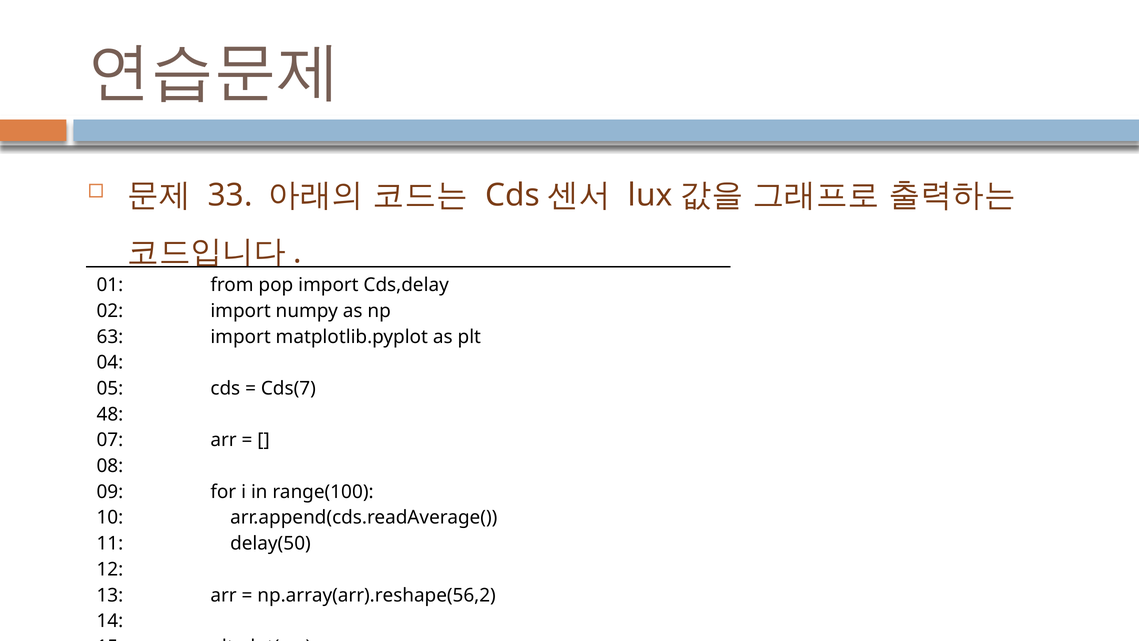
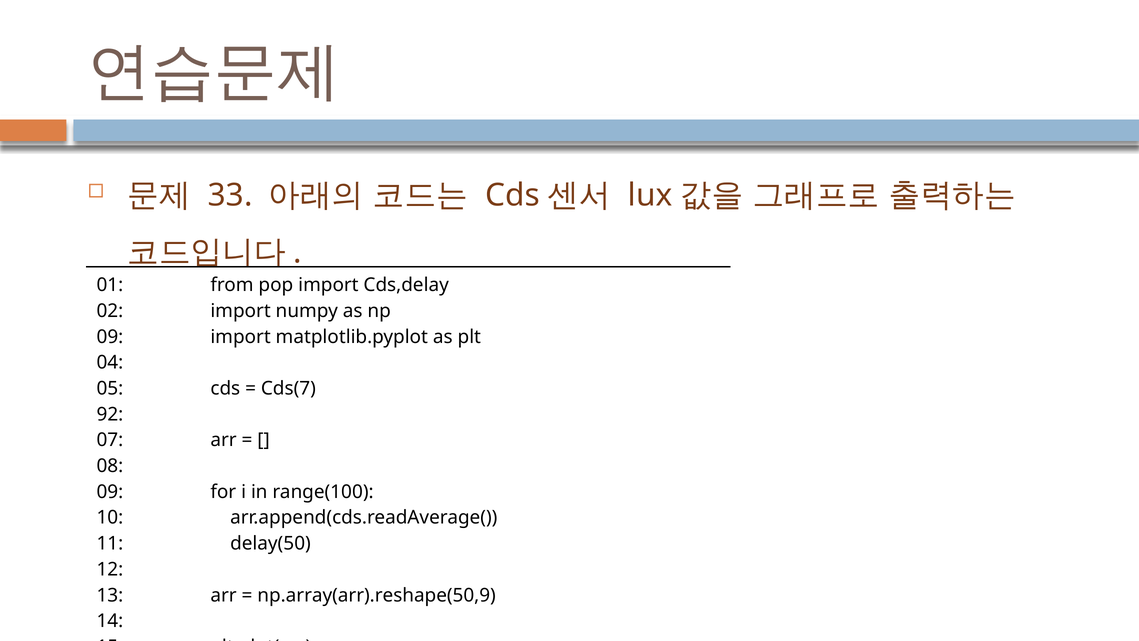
63: 63 -> 09 (110, 337)
48: 48 -> 92 (110, 414)
np.array(arr).reshape(56,2: np.array(arr).reshape(56,2 -> np.array(arr).reshape(50,9 (377, 595)
